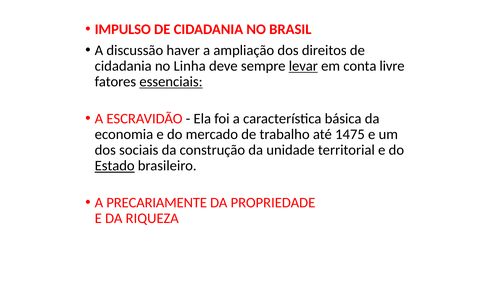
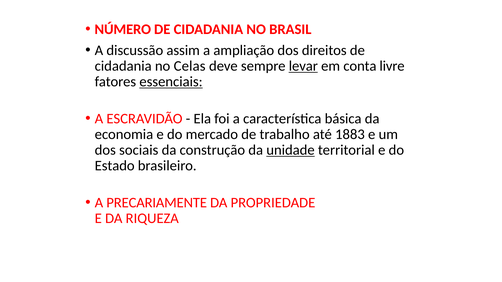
IMPULSO: IMPULSO -> NÚMERO (123, 29)
haver: haver -> assim (183, 50)
Linha: Linha -> Celas (190, 66)
1475: 1475 -> 1883 (350, 134)
unidade underline: none -> present (291, 150)
Estado underline: present -> none (115, 166)
